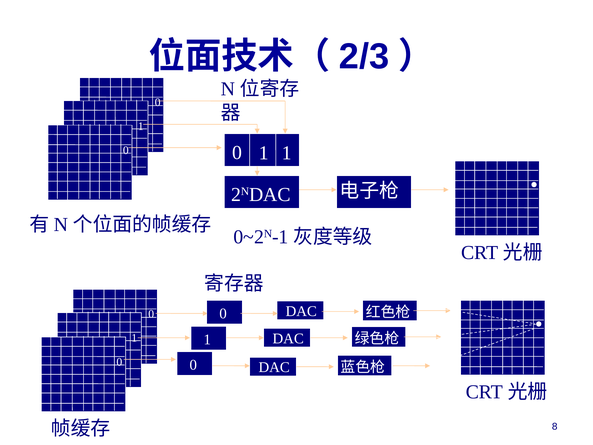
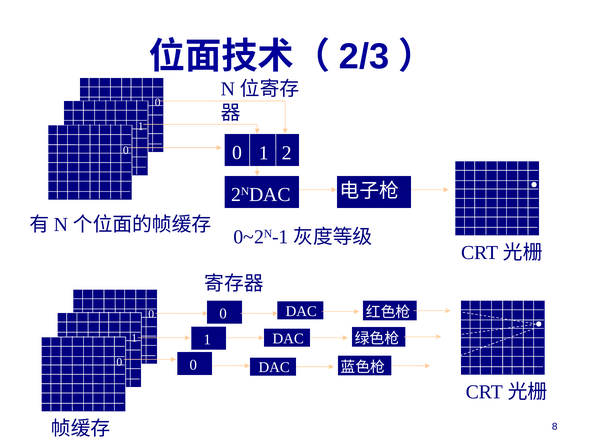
1 1: 1 -> 2 (287, 153)
